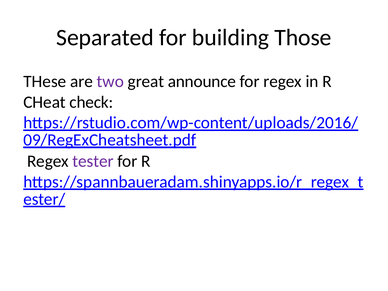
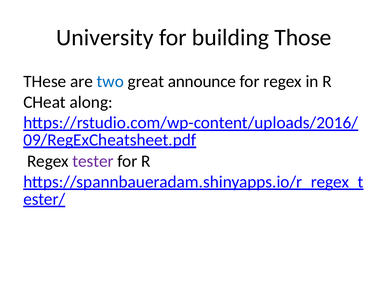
Separated: Separated -> University (105, 38)
two colour: purple -> blue (110, 81)
check: check -> along (91, 102)
